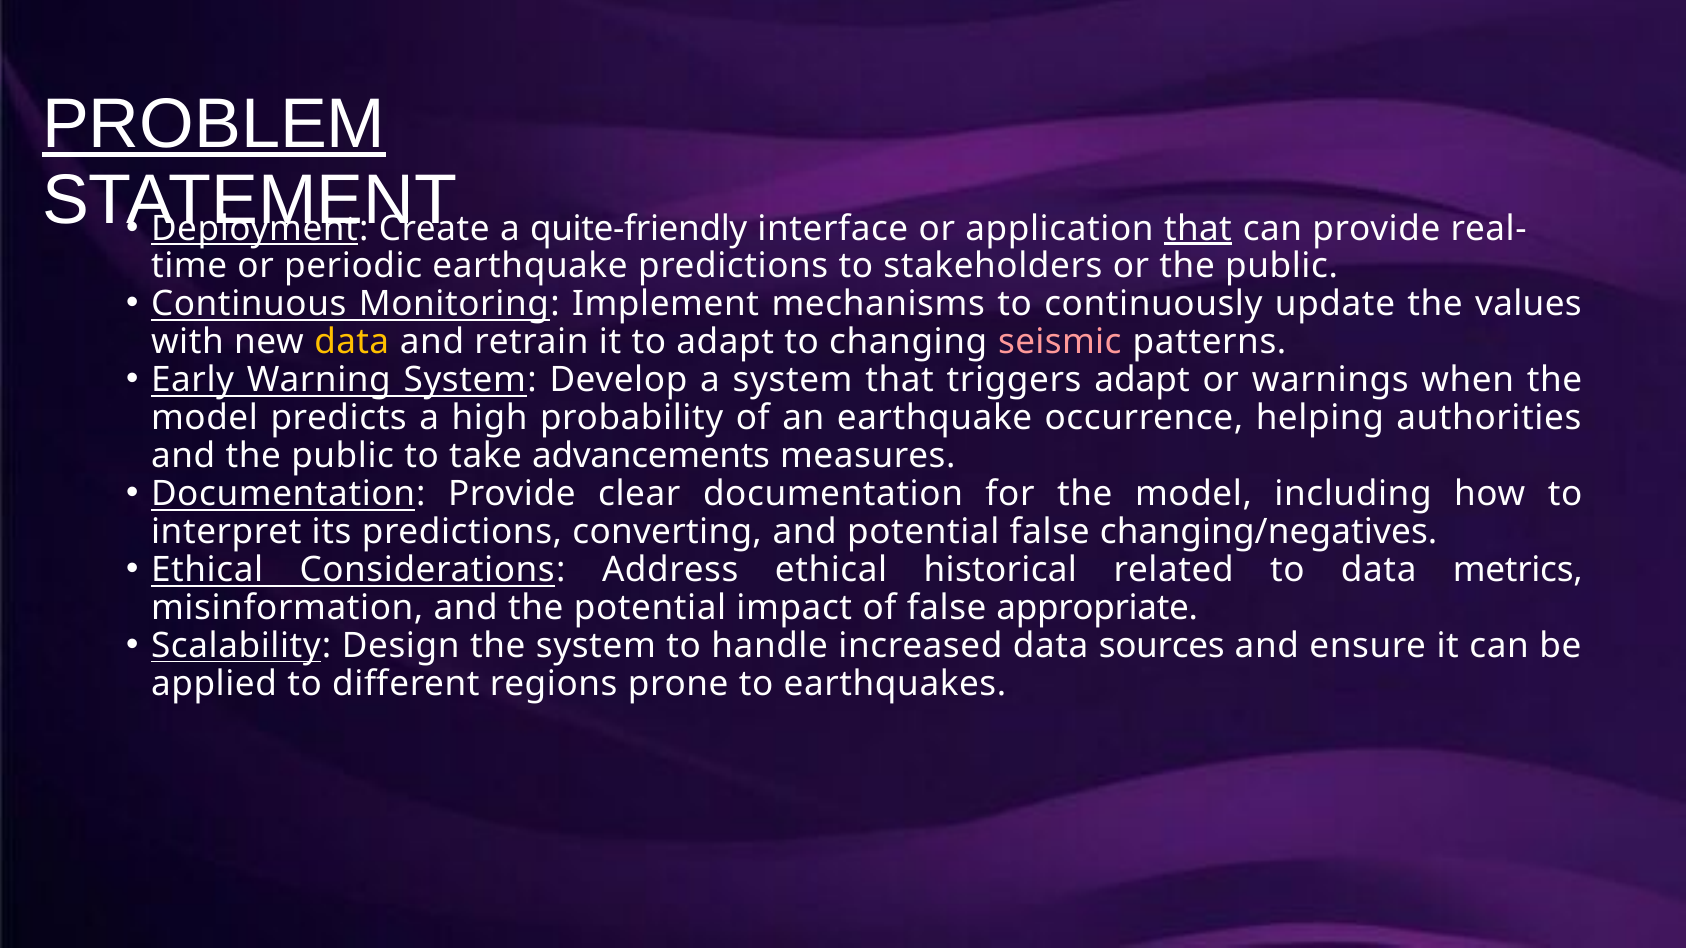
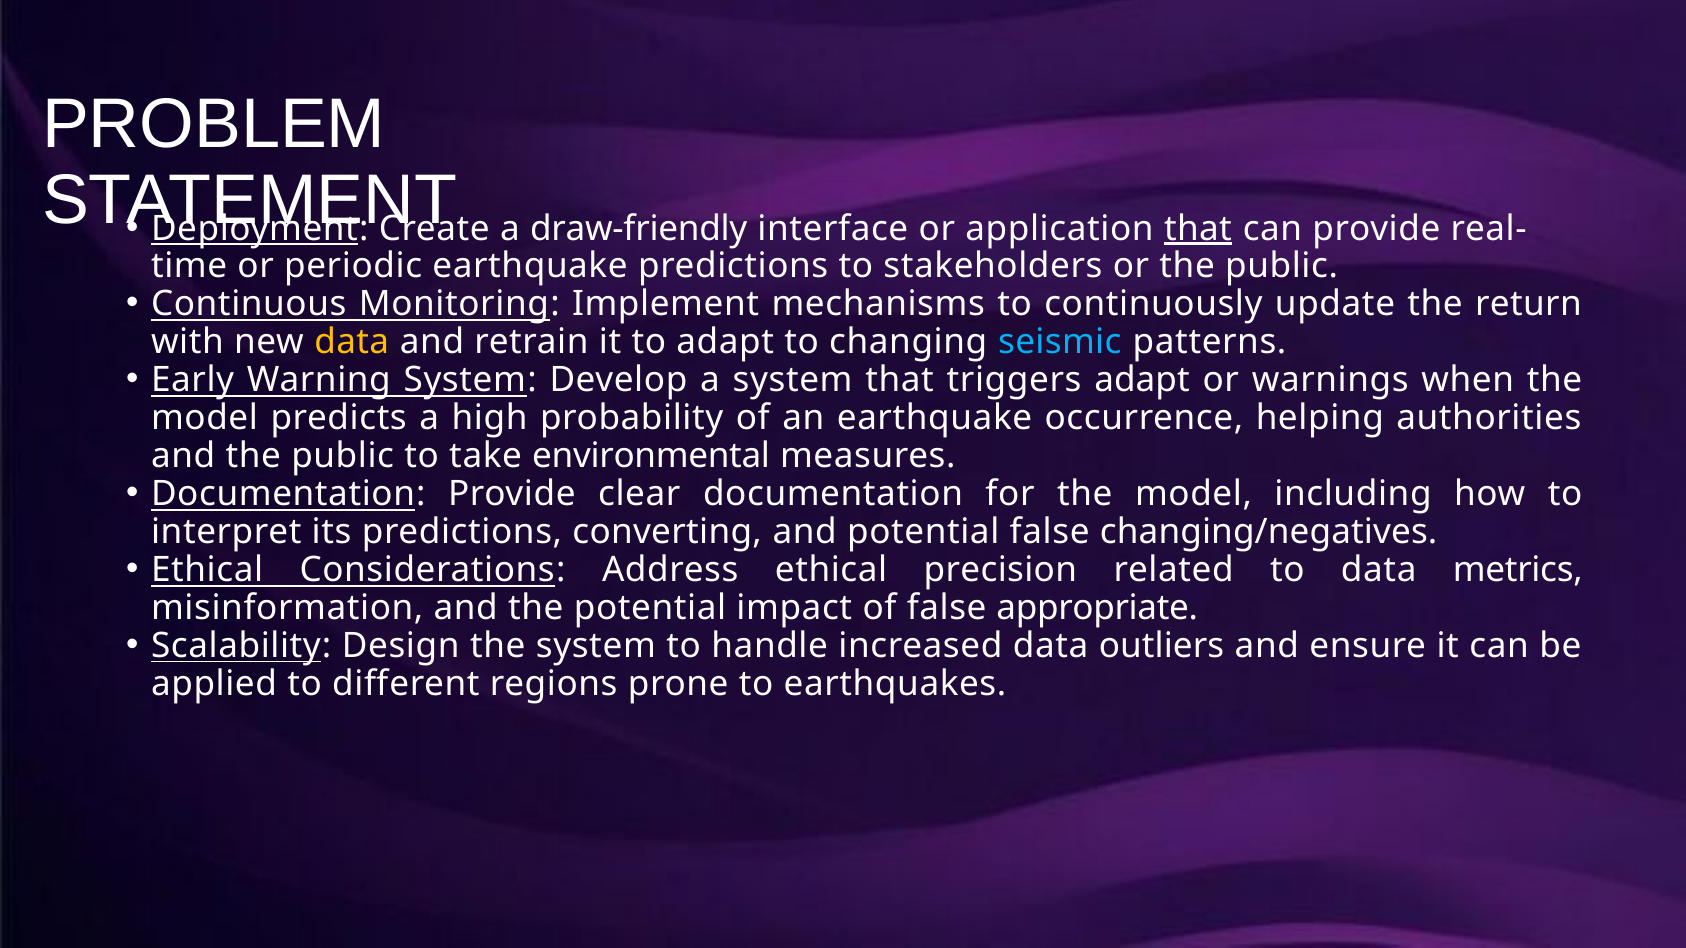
PROBLEM underline: present -> none (214, 124)
quite-friendly: quite-friendly -> draw-friendly (639, 229)
values: values -> return (1528, 304)
seismic colour: pink -> light blue (1060, 342)
advancements: advancements -> environmental (651, 456)
historical: historical -> precision (1000, 570)
sources: sources -> outliers (1161, 646)
